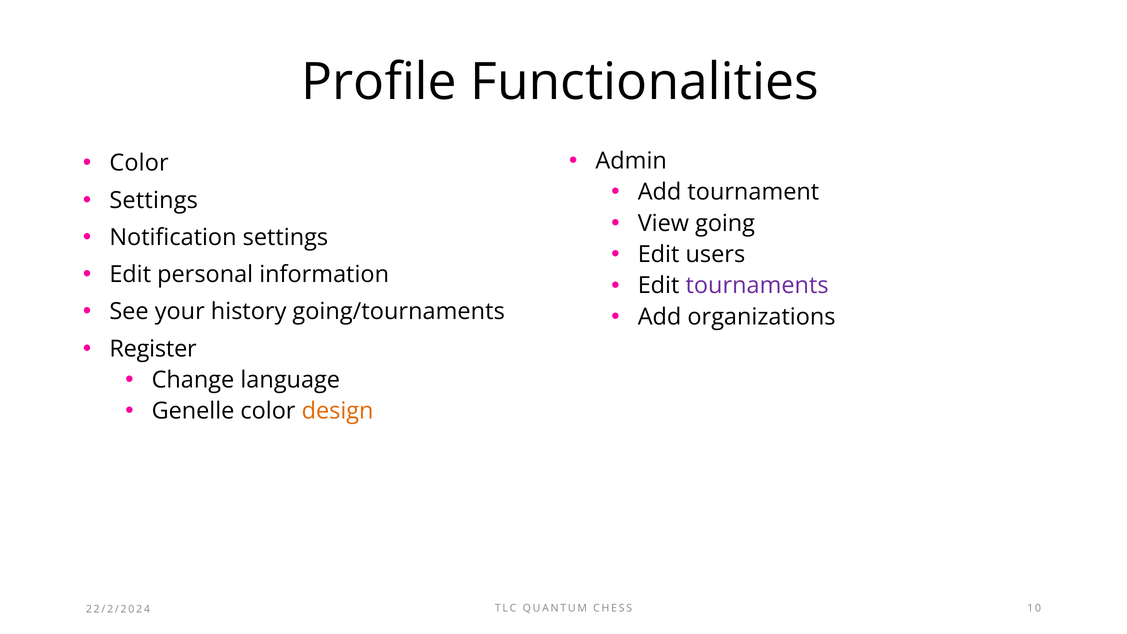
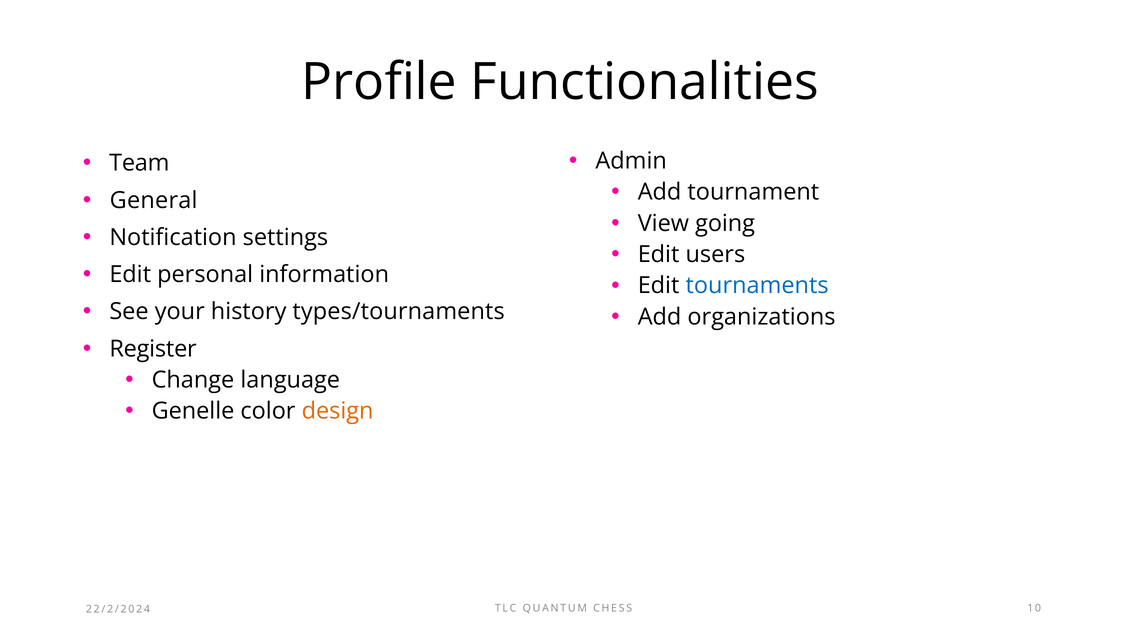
Color: Color -> Team (139, 163)
Settings: Settings -> General (154, 200)
tournaments colour: purple -> blue (757, 286)
going/tournaments: going/tournaments -> types/tournaments (399, 312)
